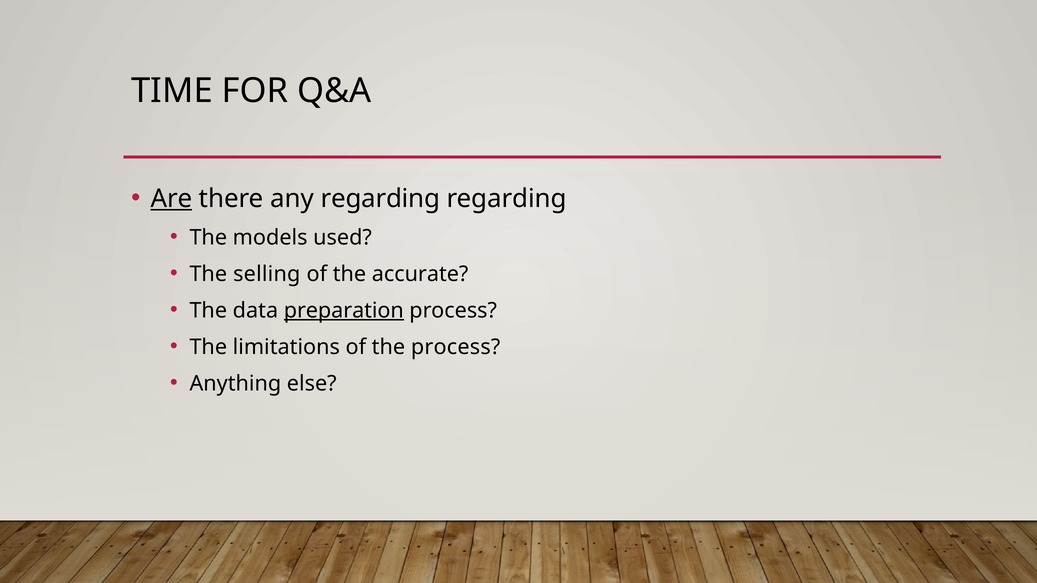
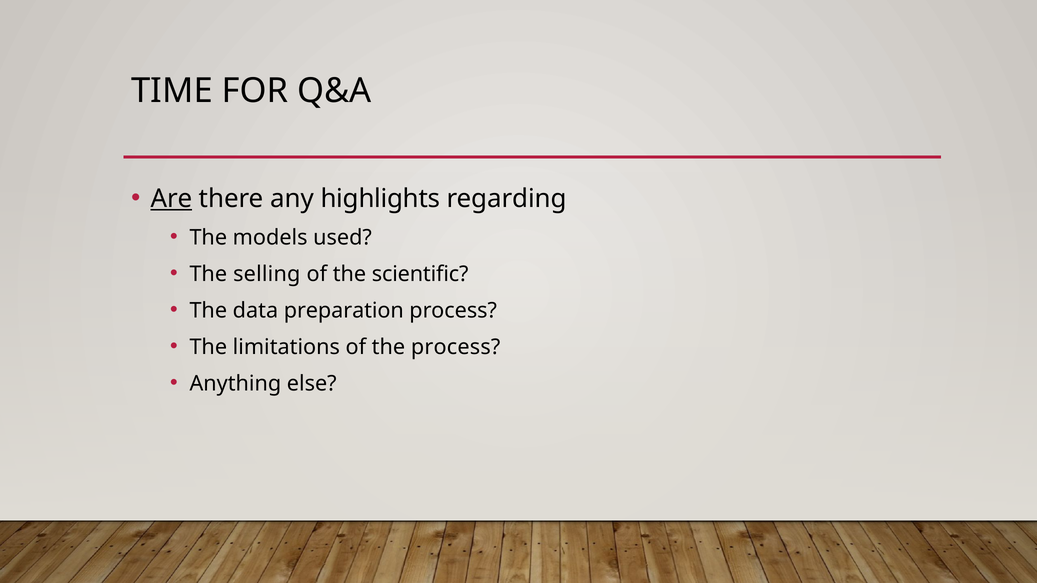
any regarding: regarding -> highlights (380, 199)
accurate: accurate -> scientific (420, 274)
preparation underline: present -> none (344, 311)
